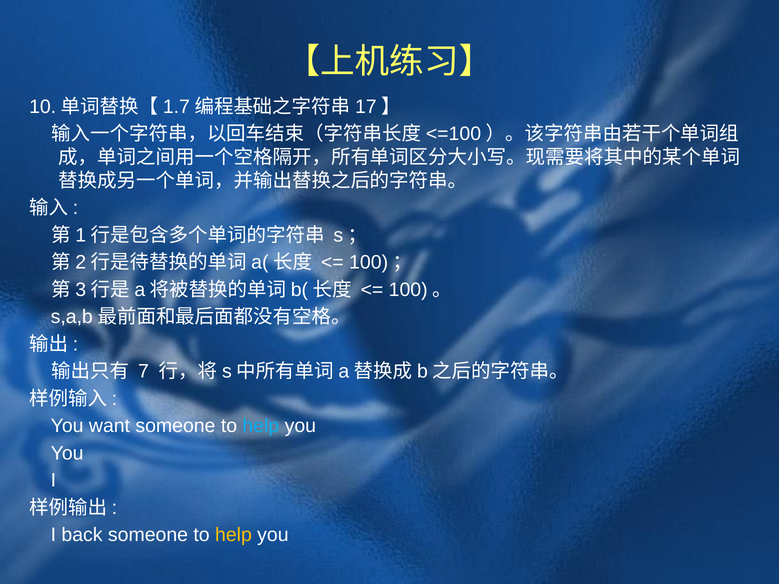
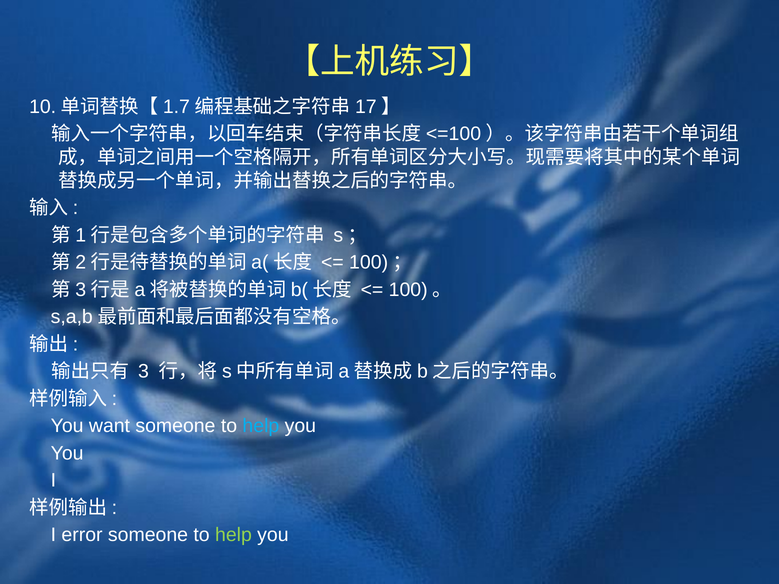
7: 7 -> 3 (143, 372)
back: back -> error (82, 535)
help colour: yellow -> light green (233, 535)
